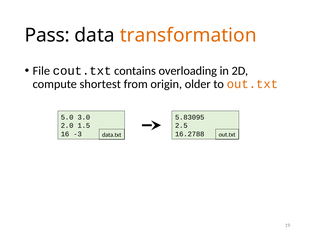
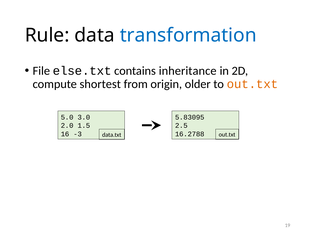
Pass: Pass -> Rule (47, 35)
transformation colour: orange -> blue (188, 35)
cout.txt: cout.txt -> else.txt (82, 71)
overloading: overloading -> inheritance (188, 71)
